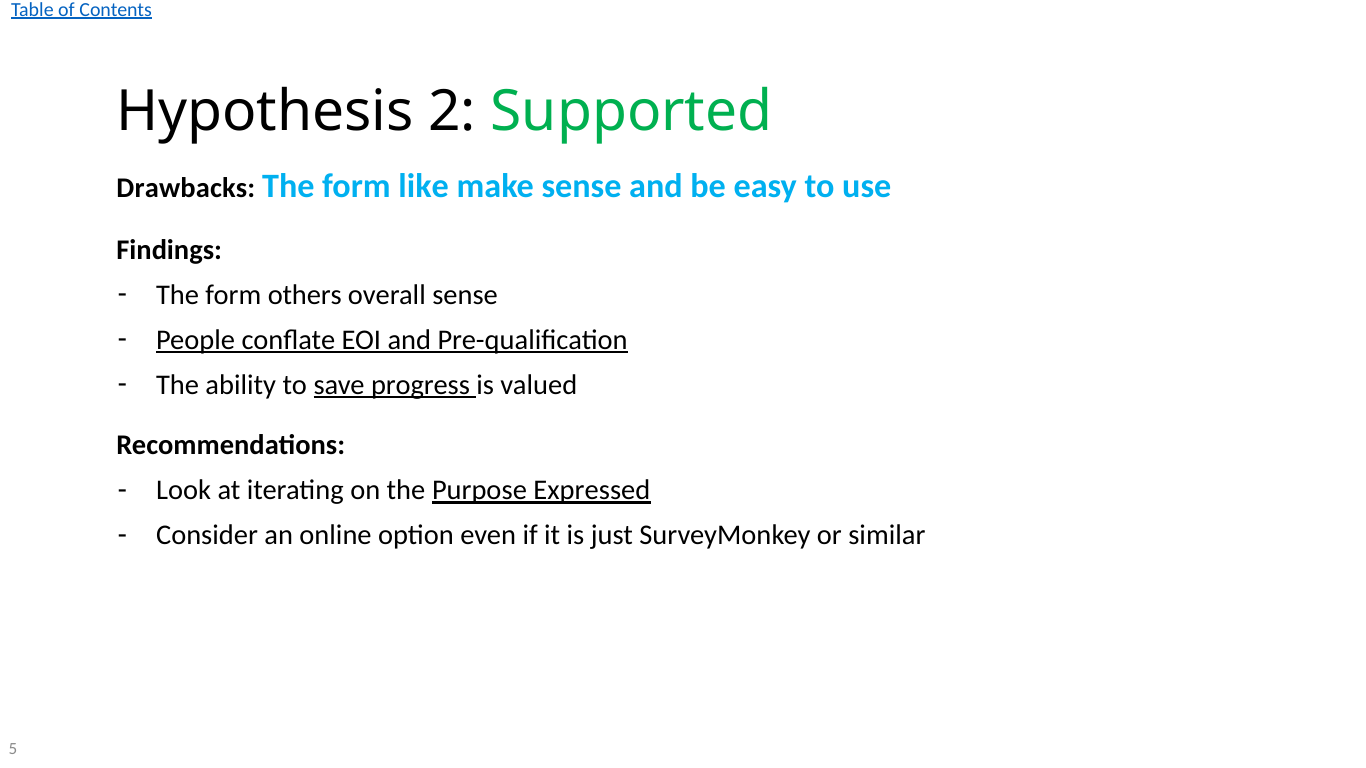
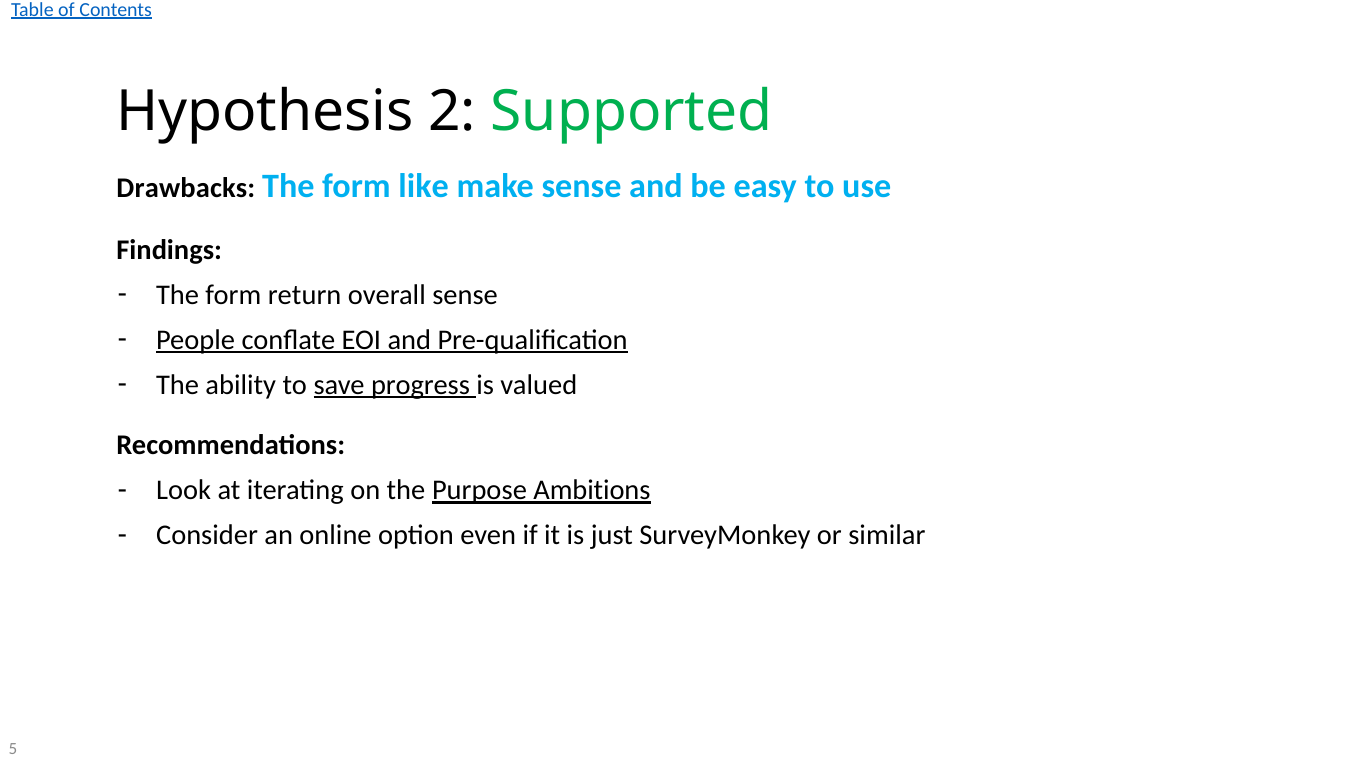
others: others -> return (305, 295)
Expressed: Expressed -> Ambitions (592, 491)
